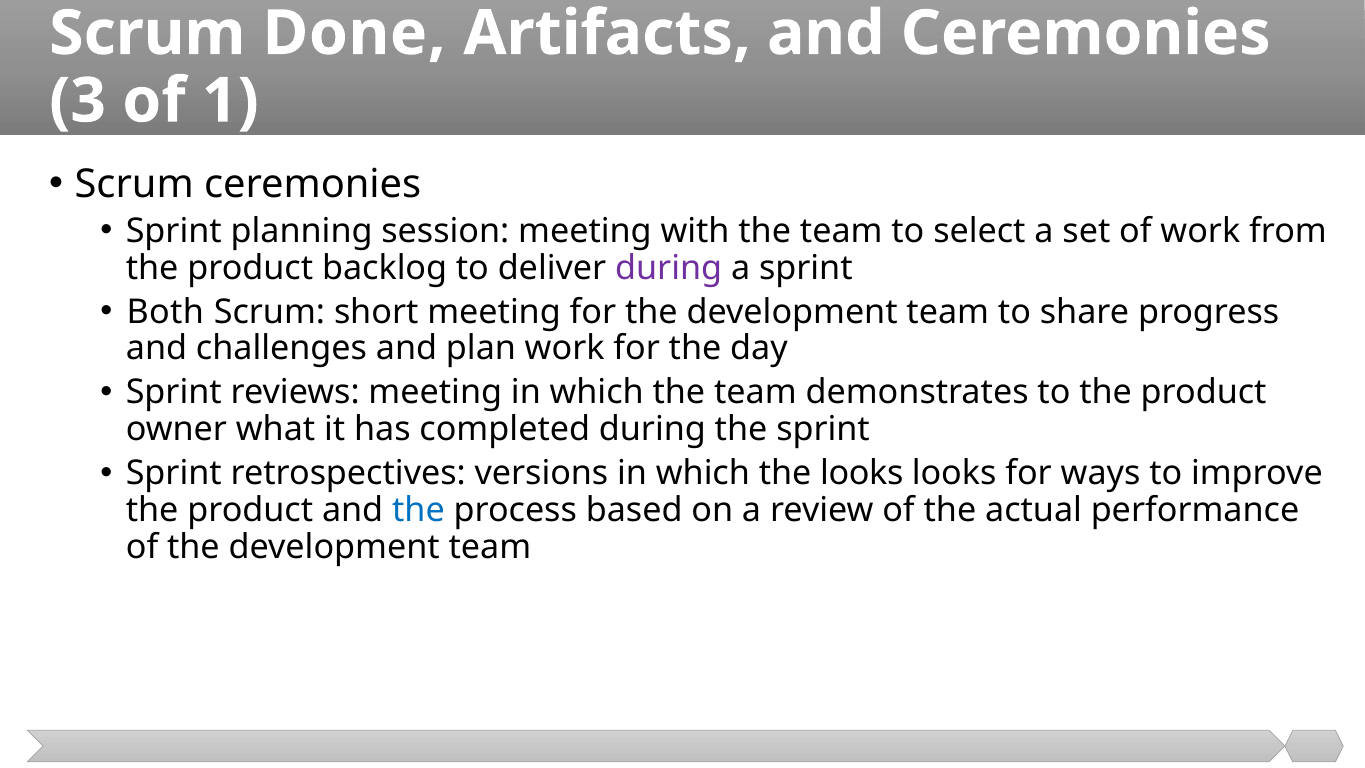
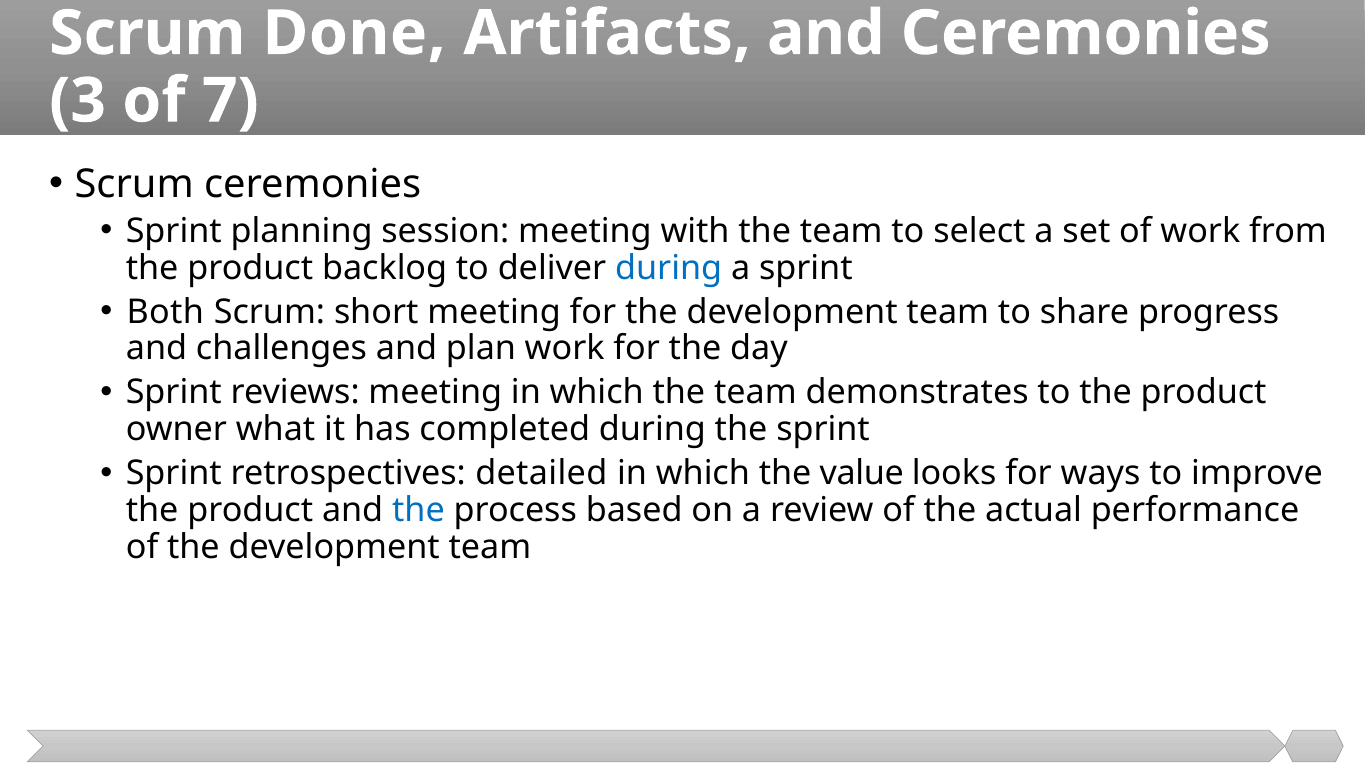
1: 1 -> 7 (230, 101)
during colour: purple -> blue (669, 268)
versions: versions -> detailed (541, 473)
the looks: looks -> value (862, 473)
